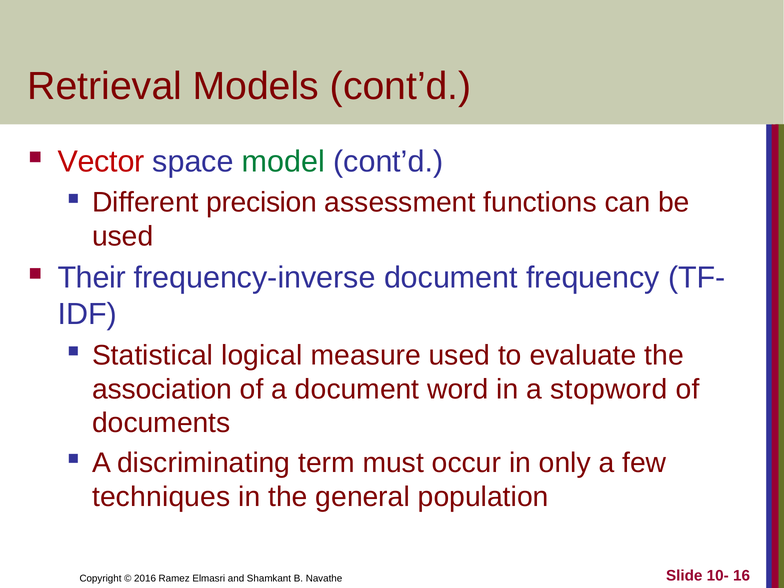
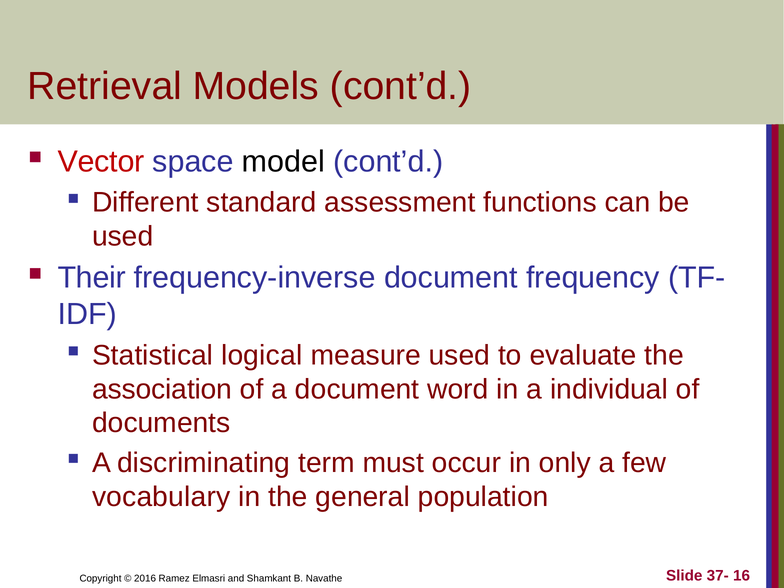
model colour: green -> black (283, 162)
precision: precision -> standard (262, 202)
stopword: stopword -> individual (609, 389)
techniques: techniques -> vocabulary (161, 497)
10-: 10- -> 37- (718, 576)
